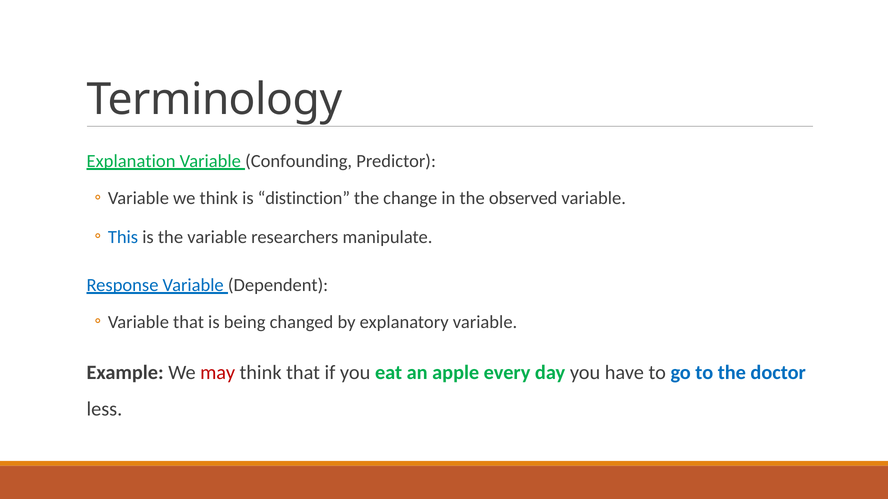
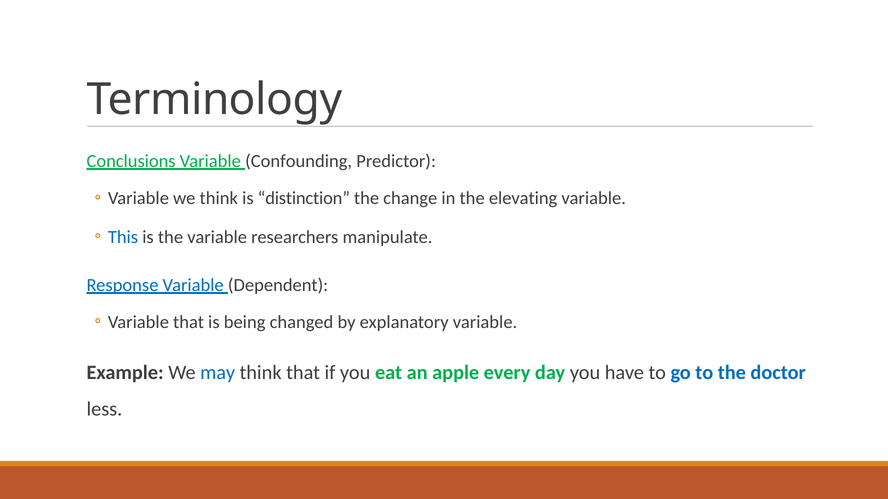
Explanation: Explanation -> Conclusions (131, 161)
observed: observed -> elevating (523, 198)
may colour: red -> blue (218, 373)
